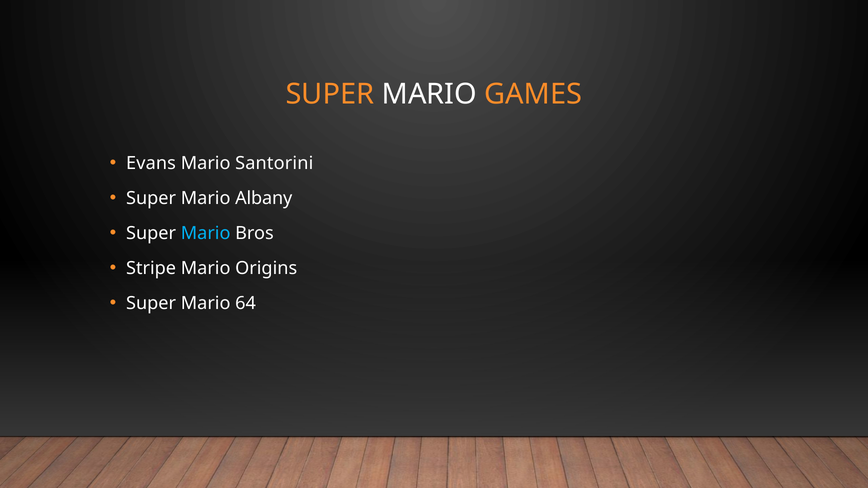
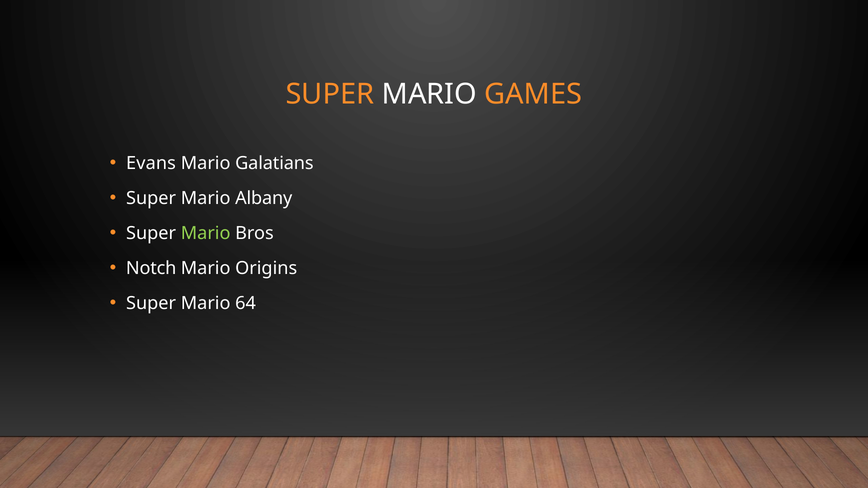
Santorini: Santorini -> Galatians (274, 163)
Mario colour: light blue -> light green (206, 233)
Stripe: Stripe -> Notch (151, 268)
